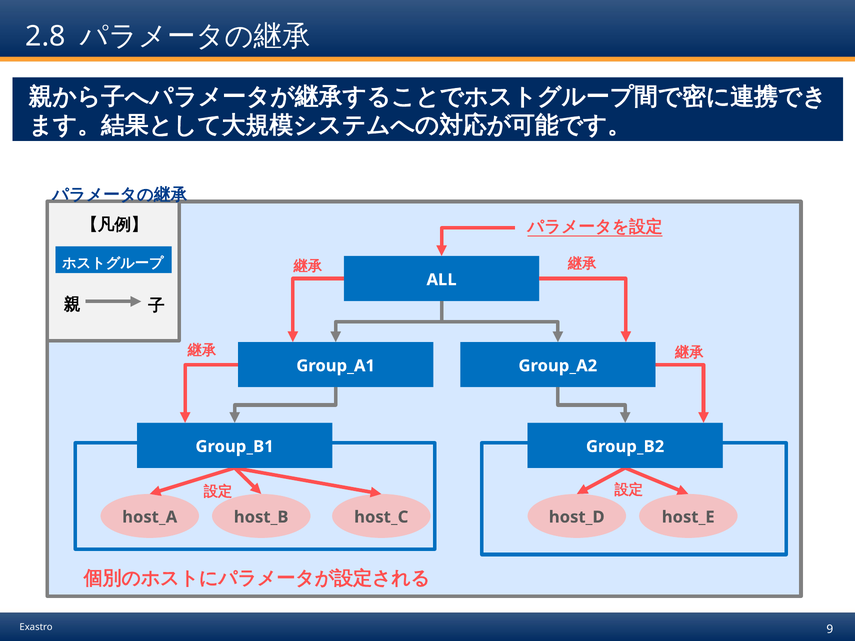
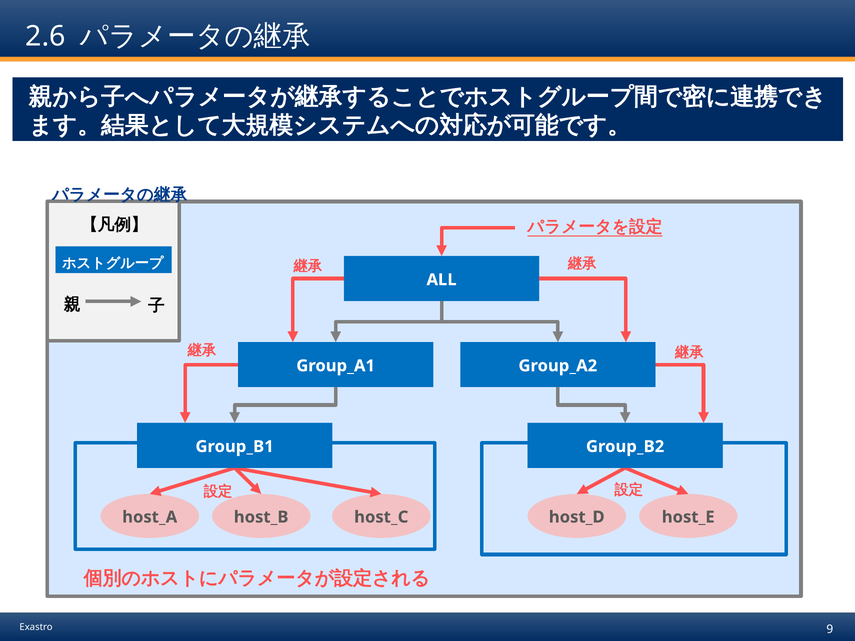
2.8: 2.8 -> 2.6 (45, 36)
